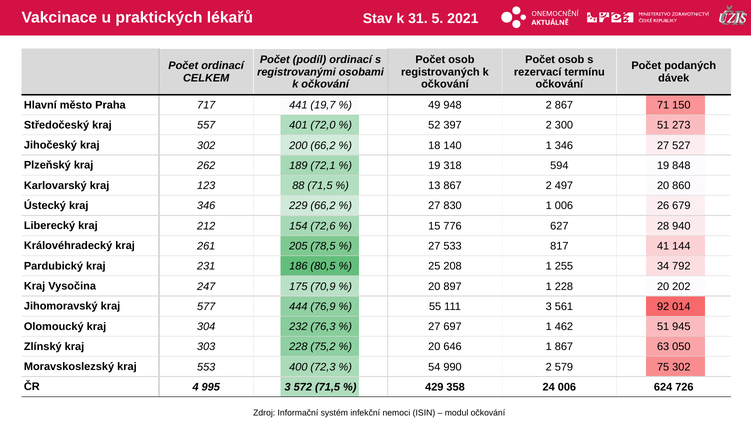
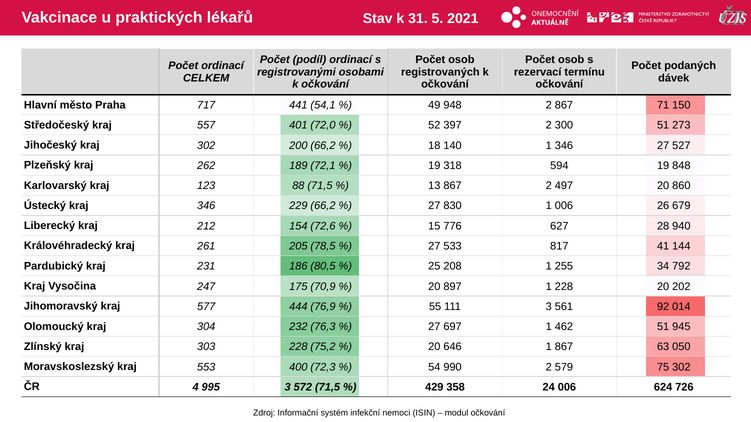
19,7: 19,7 -> 54,1 (323, 105)
